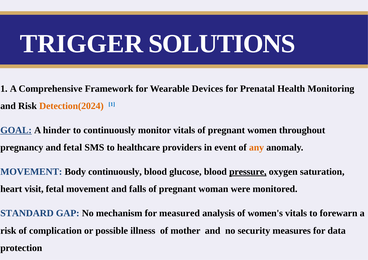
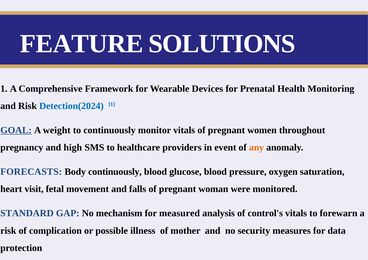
TRIGGER: TRIGGER -> FEATURE (82, 44)
Detection(2024 colour: orange -> blue (71, 106)
hinder: hinder -> weight (57, 130)
and fetal: fetal -> high (73, 148)
MOVEMENT: MOVEMENT -> FORECASTS (31, 172)
pressure underline: present -> none (248, 172)
women's: women's -> control's (265, 214)
